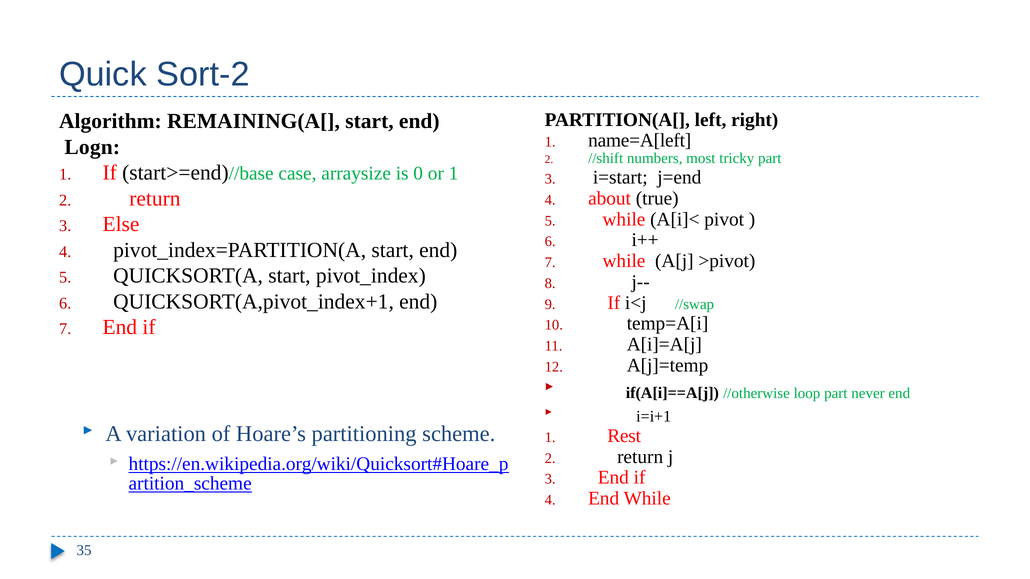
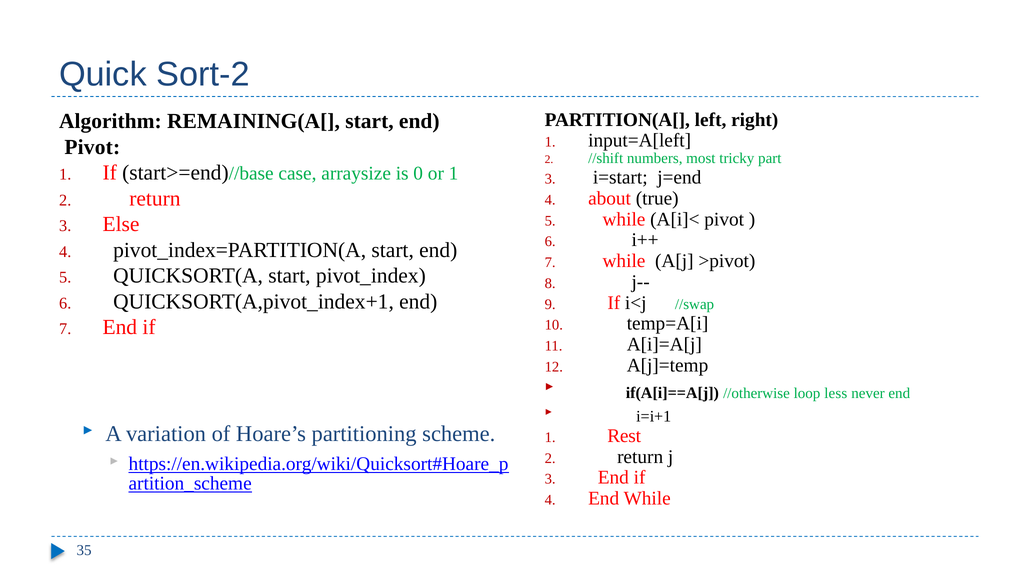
name=A[left: name=A[left -> input=A[left (640, 141)
Logn: Logn -> Pivot (92, 147)
loop part: part -> less (836, 394)
